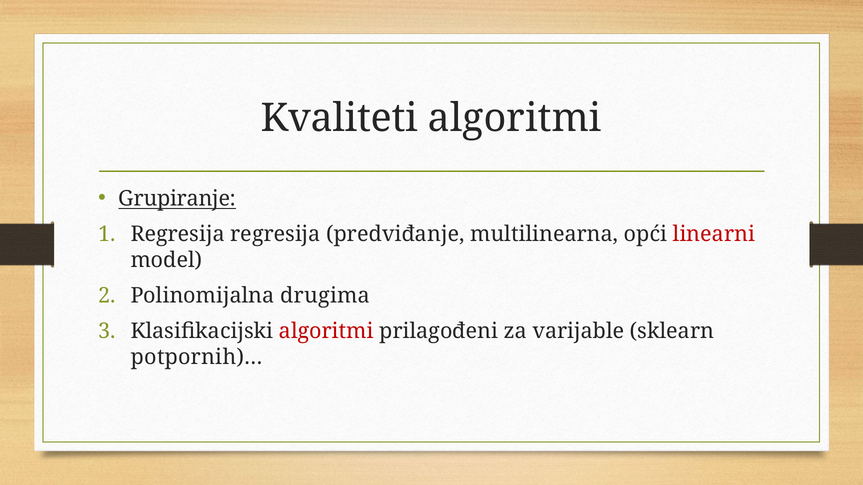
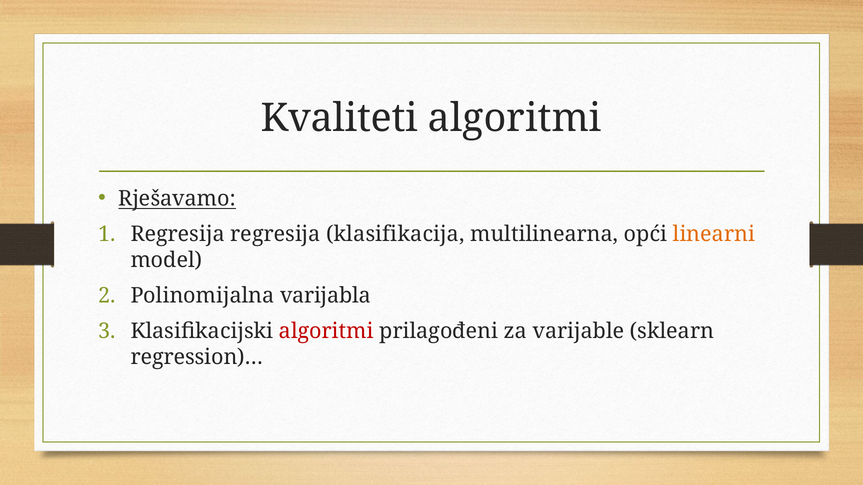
Grupiranje: Grupiranje -> Rješavamo (177, 199)
predviđanje: predviđanje -> klasifikacija (395, 234)
linearni colour: red -> orange (714, 234)
drugima: drugima -> varijabla (325, 296)
potpornih)…: potpornih)… -> regression)… (197, 357)
